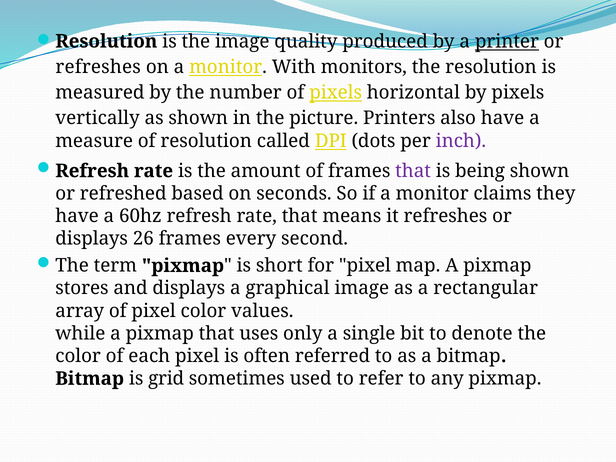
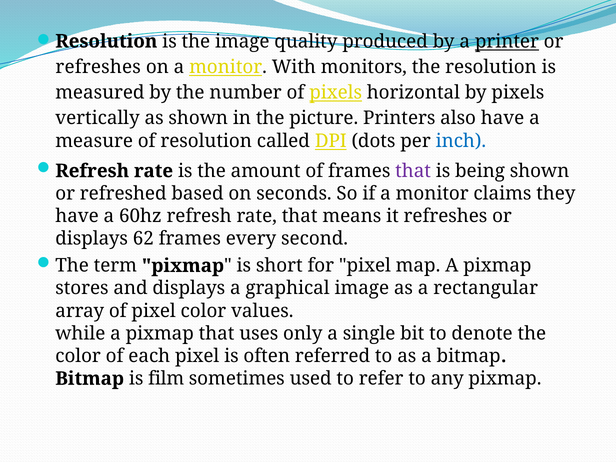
inch colour: purple -> blue (461, 141)
26: 26 -> 62 (143, 239)
grid: grid -> film (166, 379)
